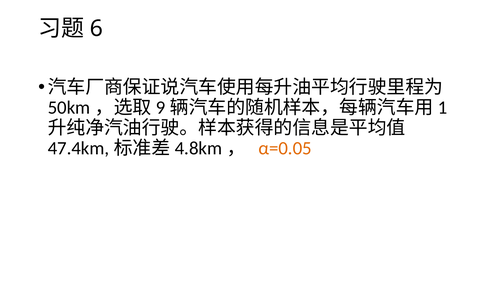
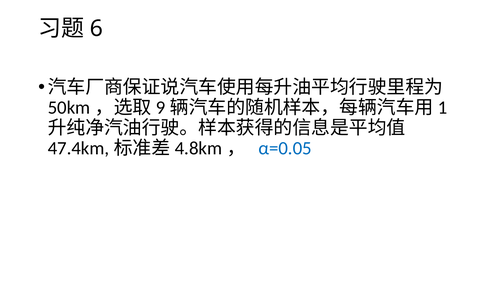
α=0.05 colour: orange -> blue (285, 148)
